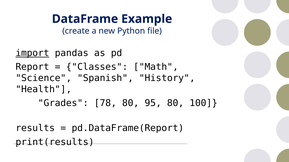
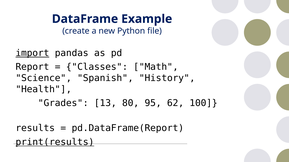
78: 78 -> 13 (105, 103)
95 80: 80 -> 62 (175, 103)
print(results underline: none -> present (55, 142)
